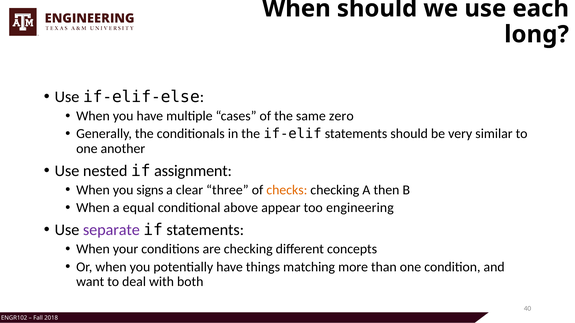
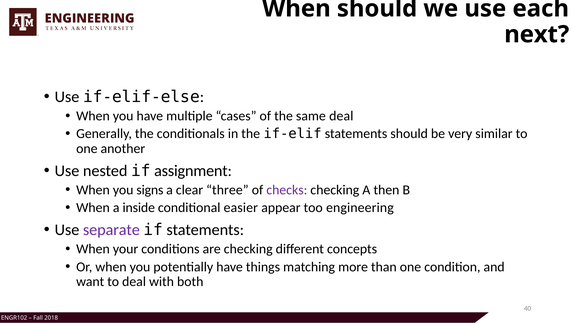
long: long -> next (537, 34)
same zero: zero -> deal (341, 116)
checks colour: orange -> purple (287, 190)
equal: equal -> inside (139, 208)
above: above -> easier (241, 208)
